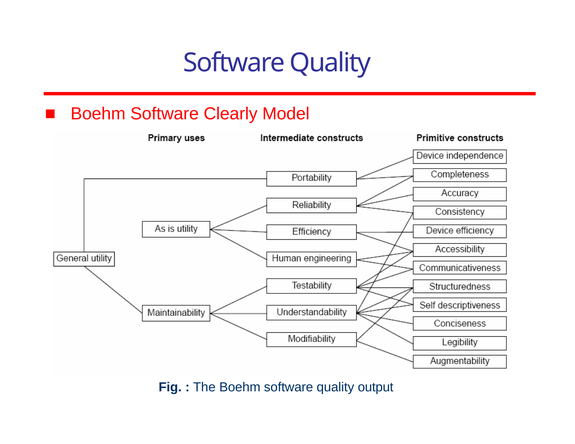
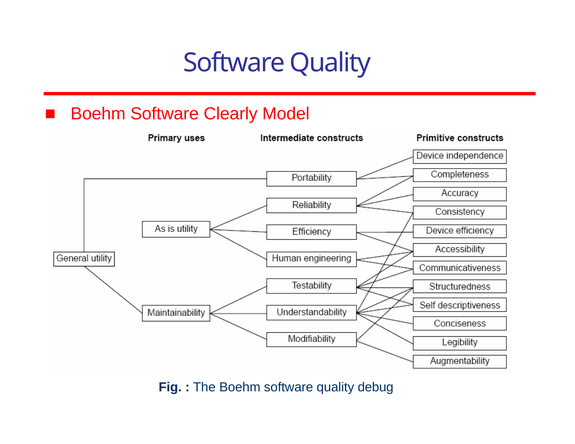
output: output -> debug (376, 387)
